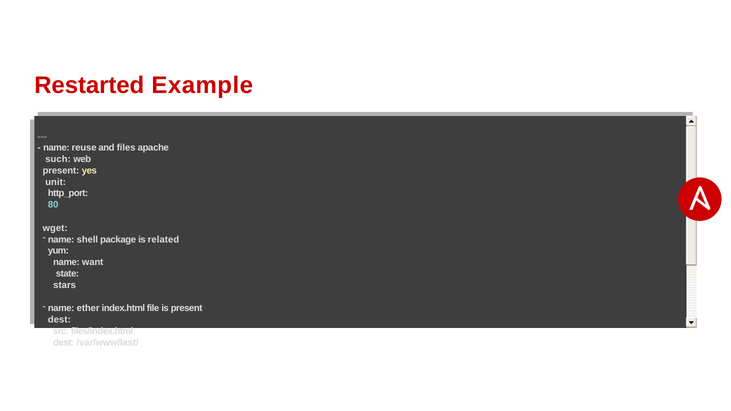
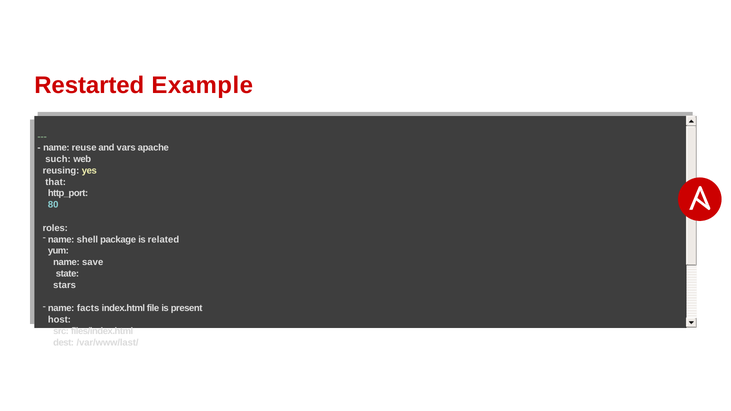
files: files -> vars (126, 148)
present: present -> reusing (61, 171)
unit: unit -> that (56, 182)
wget: wget -> roles (55, 228)
want: want -> save (93, 262)
ether: ether -> facts (88, 308)
dest: dest -> host (59, 320)
